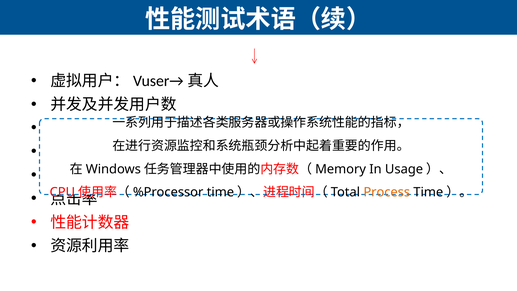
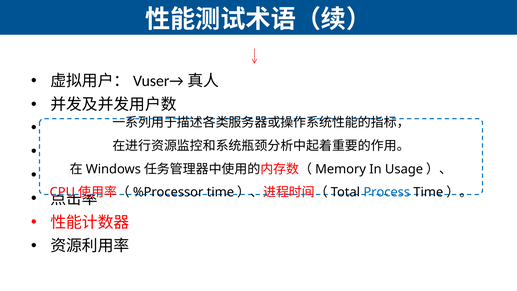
Process colour: orange -> blue (387, 192)
